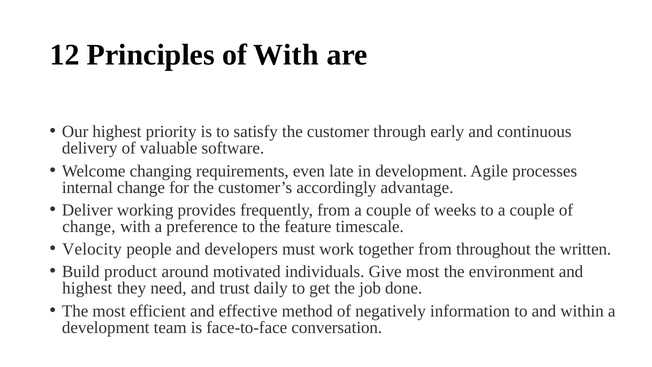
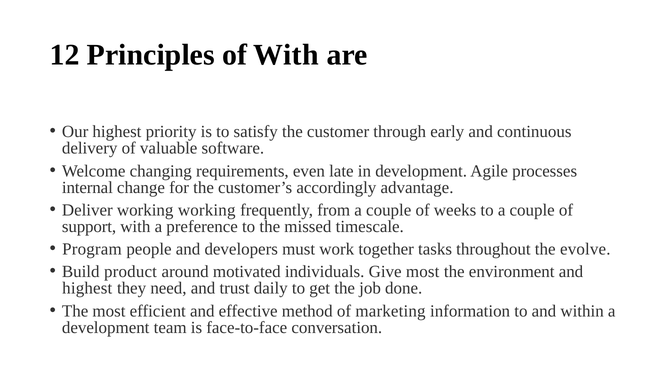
working provides: provides -> working (207, 210)
change: change -> support (89, 226)
feature: feature -> missed (308, 226)
Velocity: Velocity -> Program (92, 249)
together from: from -> tasks (435, 249)
written: written -> evolve (585, 249)
negatively: negatively -> marketing (391, 311)
